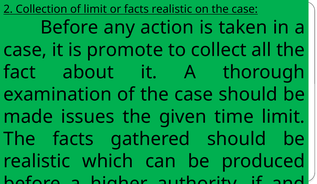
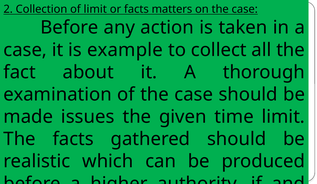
facts realistic: realistic -> matters (172, 9)
promote: promote -> example (125, 50)
